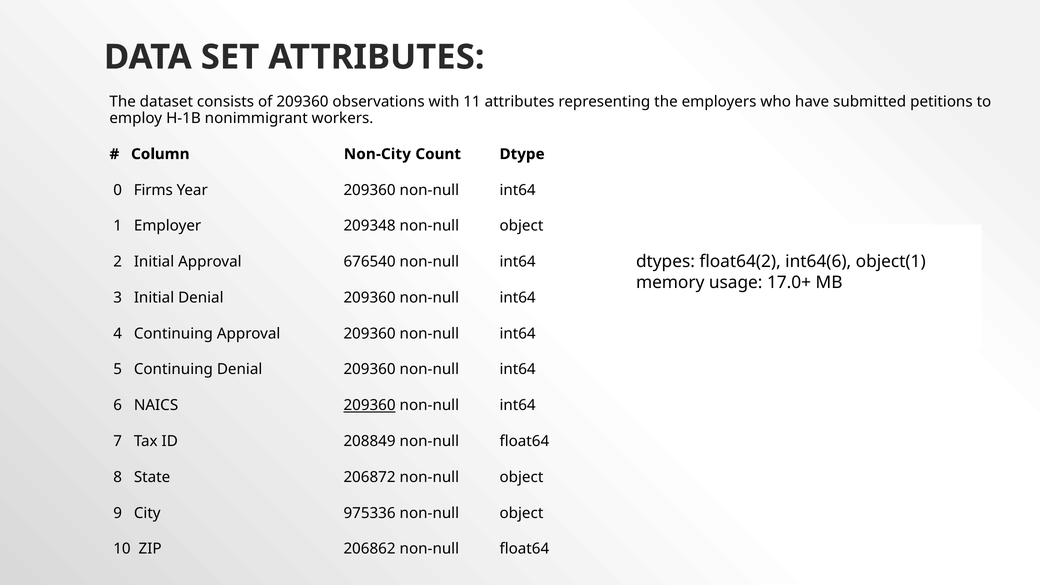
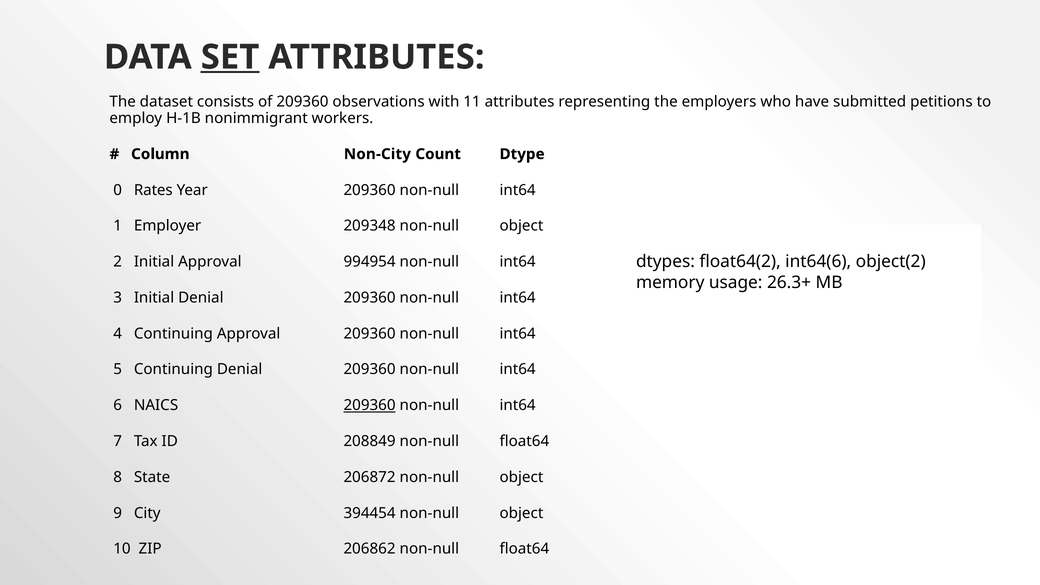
SET underline: none -> present (230, 57)
Firms: Firms -> Rates (153, 190)
object(1: object(1 -> object(2 (891, 262)
676540: 676540 -> 994954 (370, 262)
17.0+: 17.0+ -> 26.3+ (789, 282)
975336: 975336 -> 394454 (370, 513)
